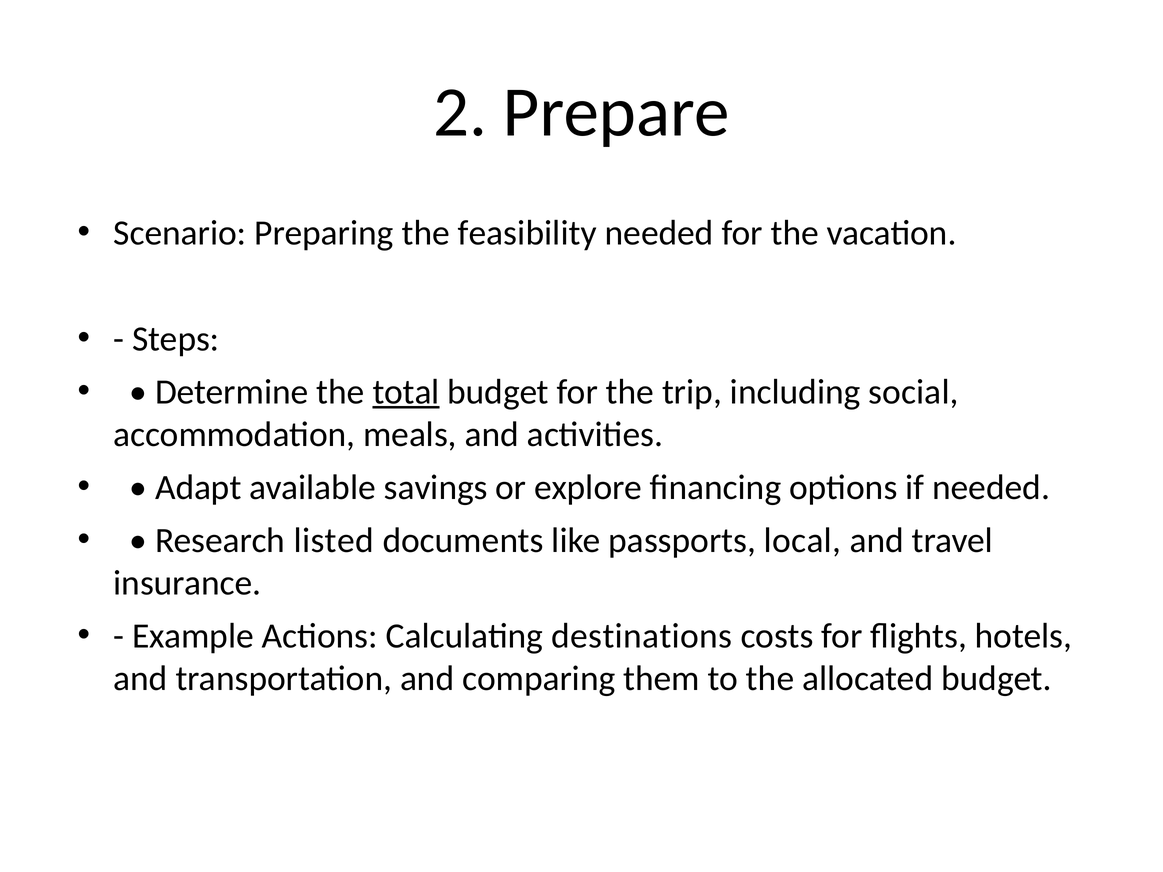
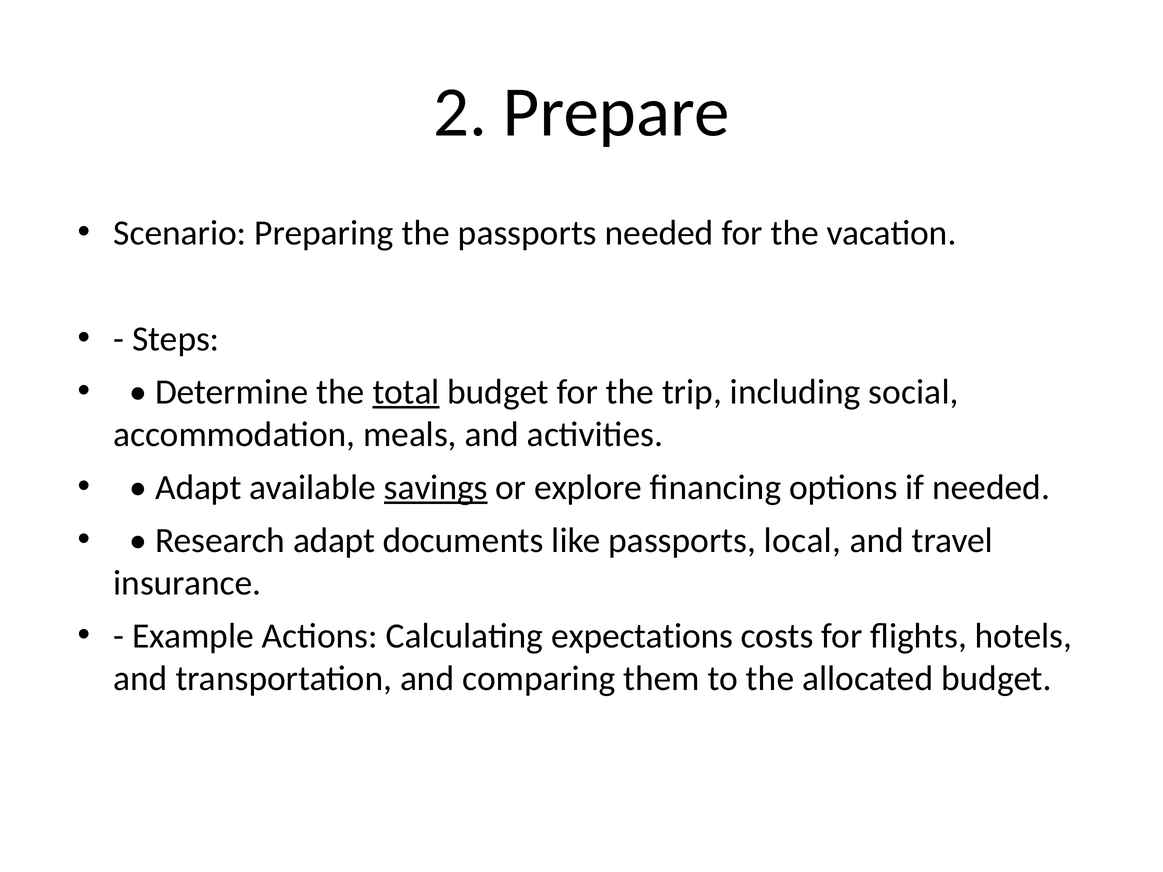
the feasibility: feasibility -> passports (527, 233)
savings underline: none -> present (436, 488)
Research listed: listed -> adapt (334, 541)
destinations: destinations -> expectations (642, 636)
